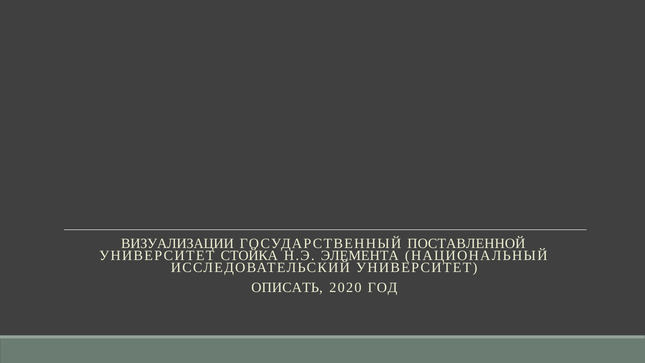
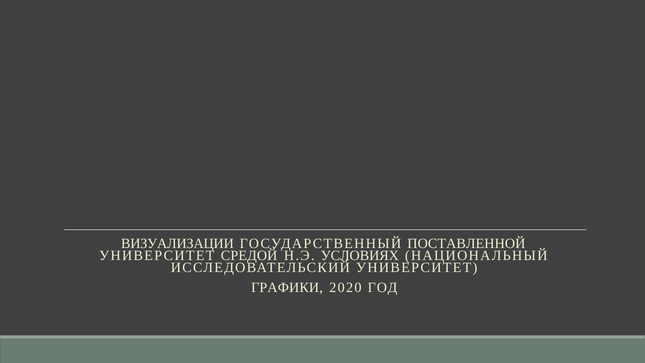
СТОЙКА: СТОЙКА -> СРЕДОЙ (249, 255)
ЭЛЕМЕНТА: ЭЛЕМЕНТА -> УСЛОВИЯХ (360, 255)
ОПИСАТЬ: ОПИСАТЬ -> ГРАФИКИ (287, 287)
